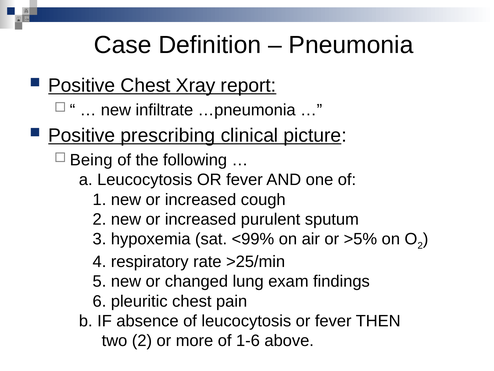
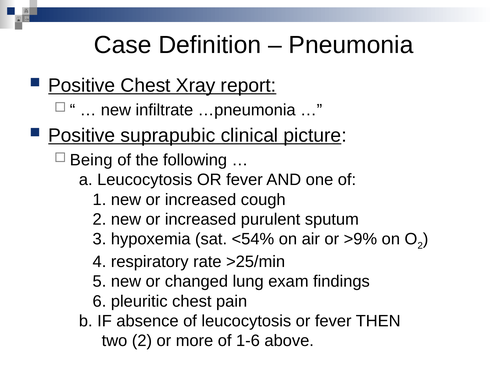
prescribing: prescribing -> suprapubic (168, 135)
<99%: <99% -> <54% (253, 239)
>5%: >5% -> >9% (360, 239)
